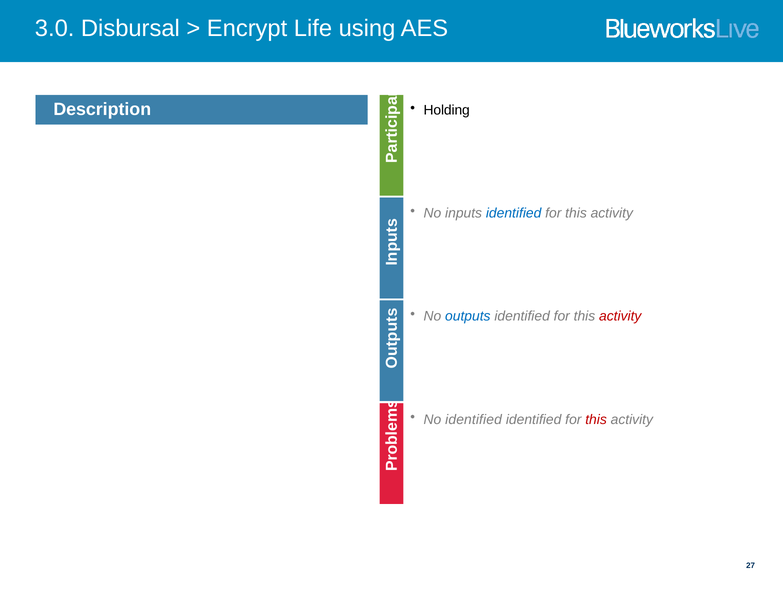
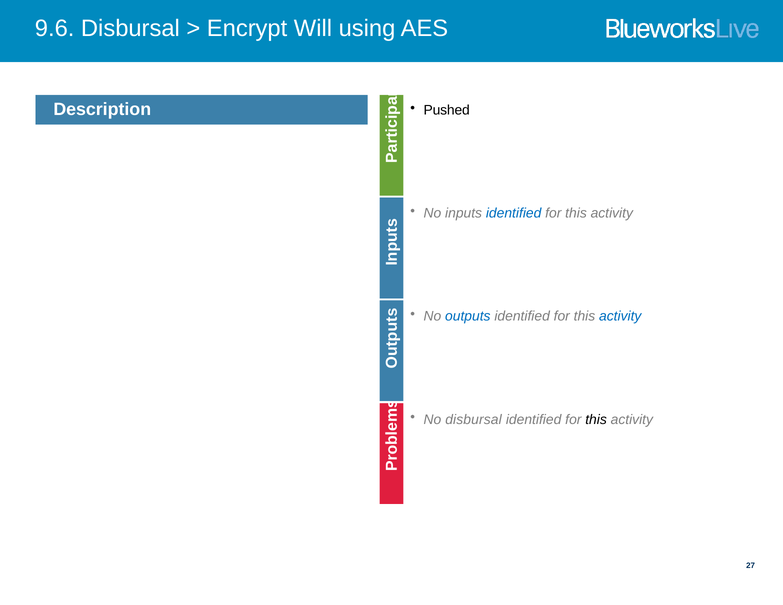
3.0: 3.0 -> 9.6 (55, 28)
Life: Life -> Will (313, 28)
Holding: Holding -> Pushed (447, 110)
activity colour: red -> blue (620, 316)
No identified: identified -> disbursal (474, 419)
this colour: red -> black (596, 419)
